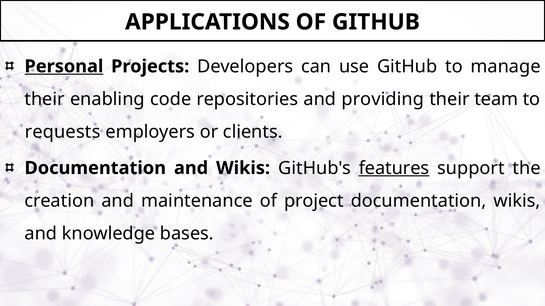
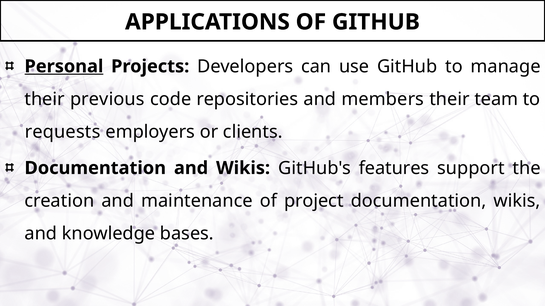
enabling: enabling -> previous (107, 99)
providing: providing -> members (383, 99)
features underline: present -> none (394, 168)
